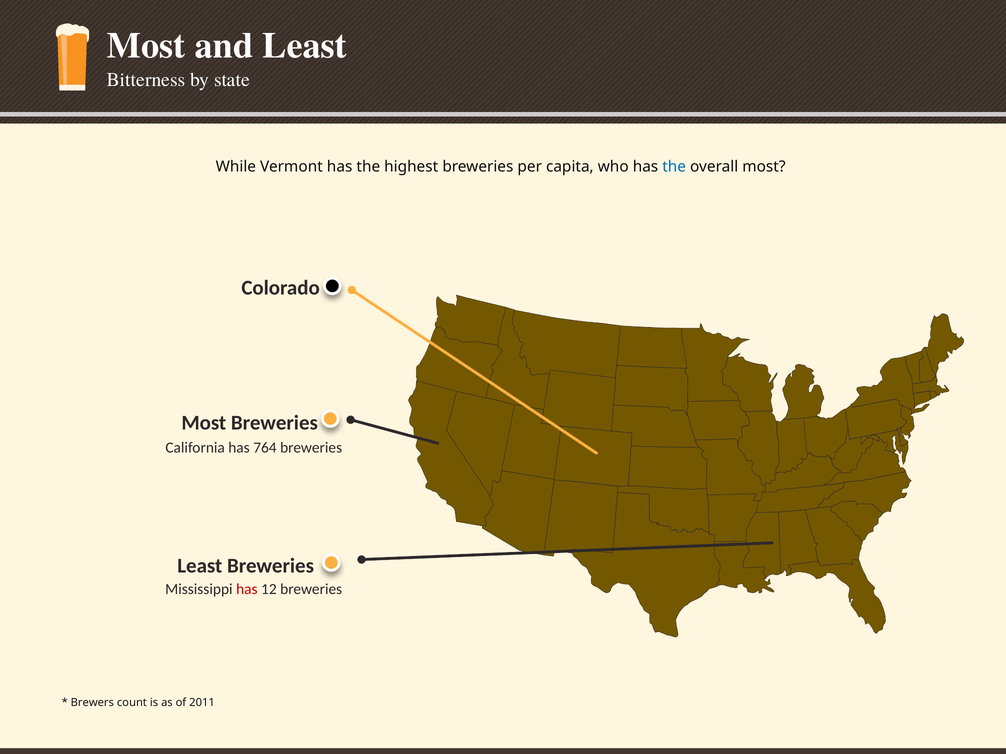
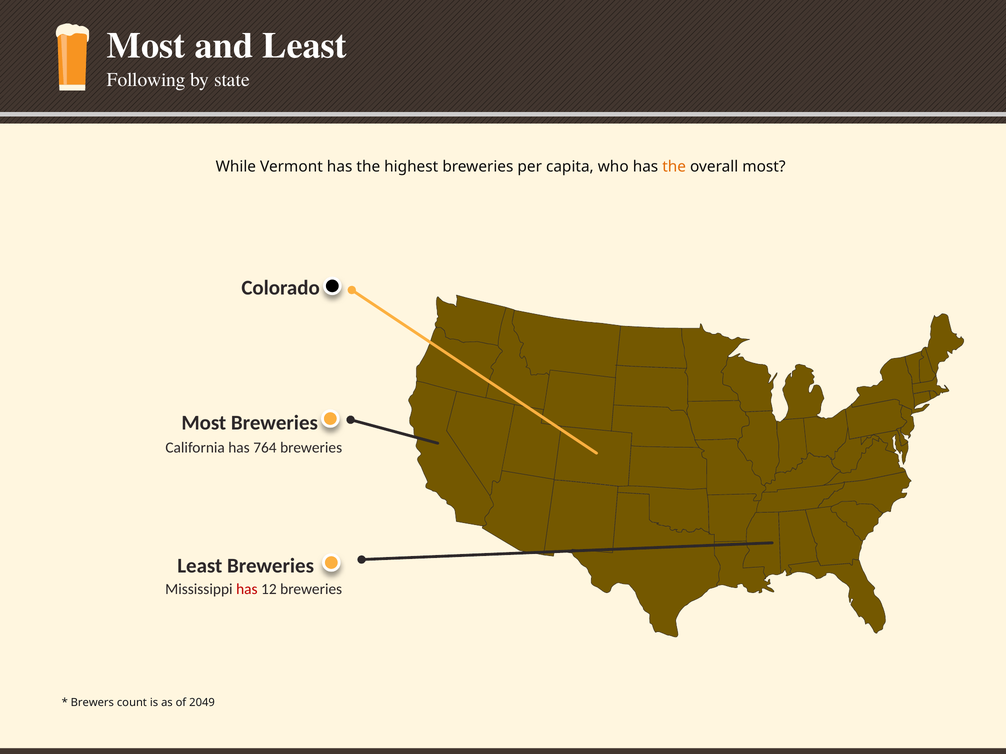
Bitterness: Bitterness -> Following (146, 80)
the colour: blue -> orange (674, 167)
2011: 2011 -> 2049 (202, 703)
